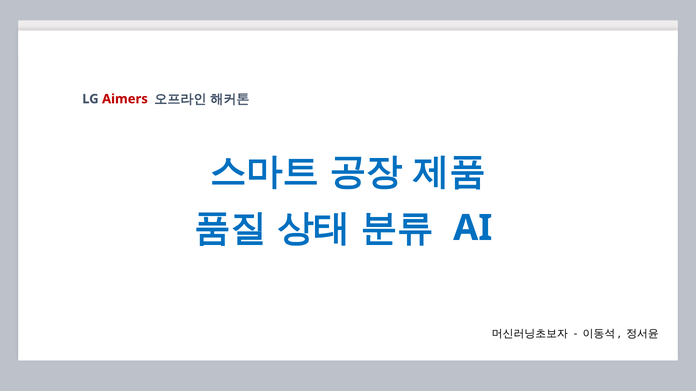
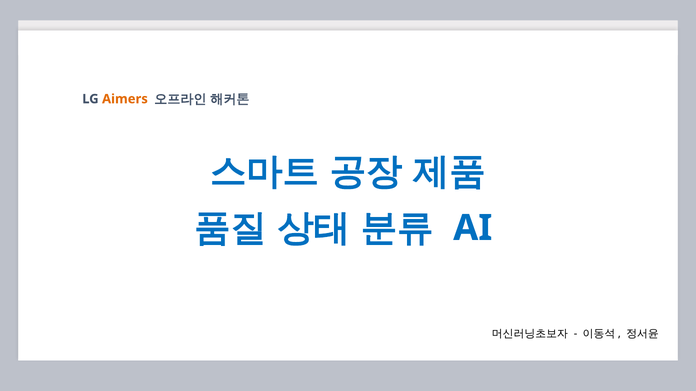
Aimers colour: red -> orange (125, 99)
